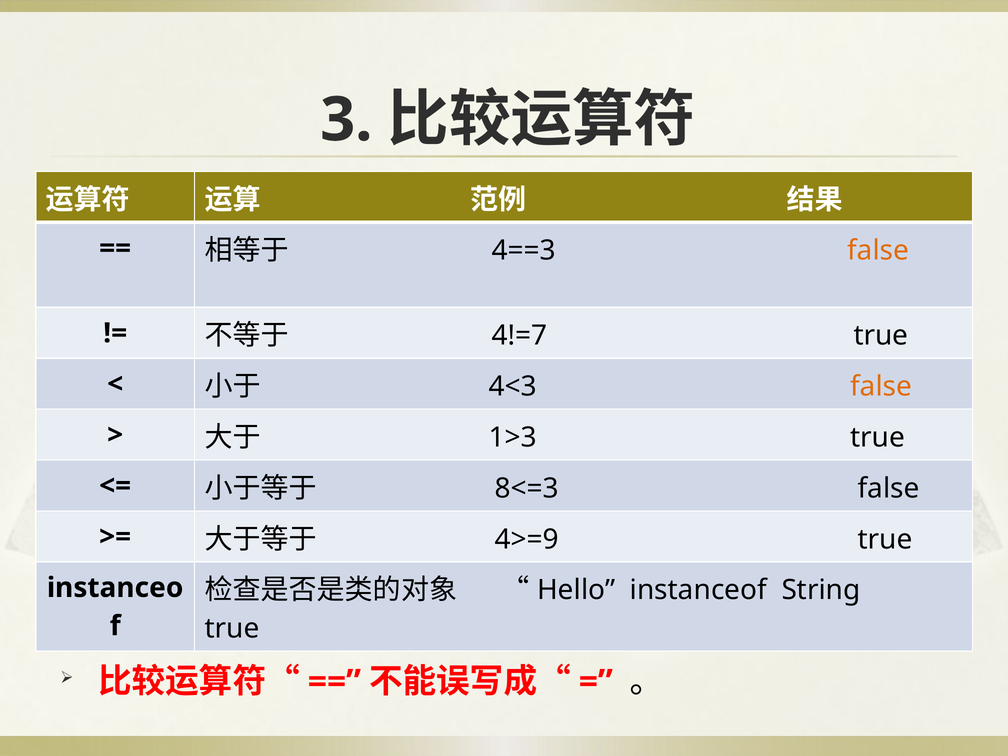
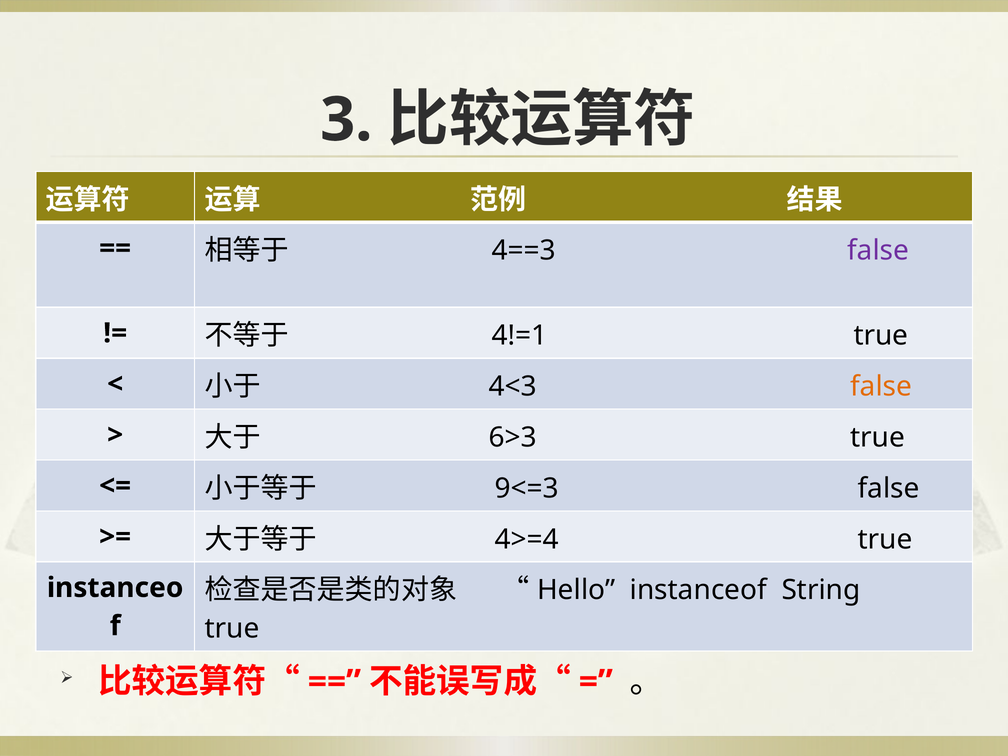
false colour: orange -> purple (878, 251)
4!=7: 4!=7 -> 4!=1 (519, 336)
1>3: 1>3 -> 6>3 (513, 437)
8<=3: 8<=3 -> 9<=3 (527, 488)
4>=9: 4>=9 -> 4>=4 (527, 539)
